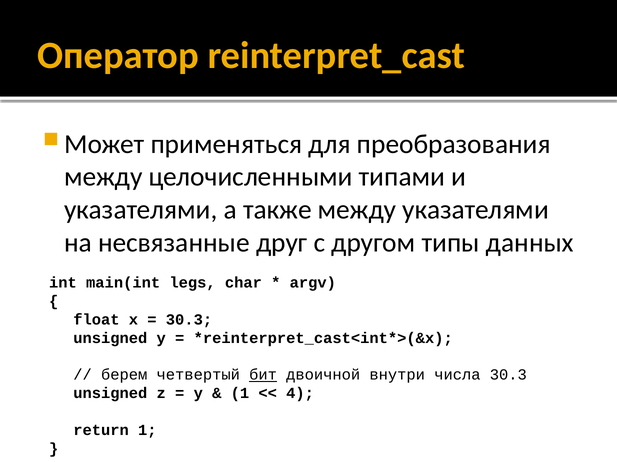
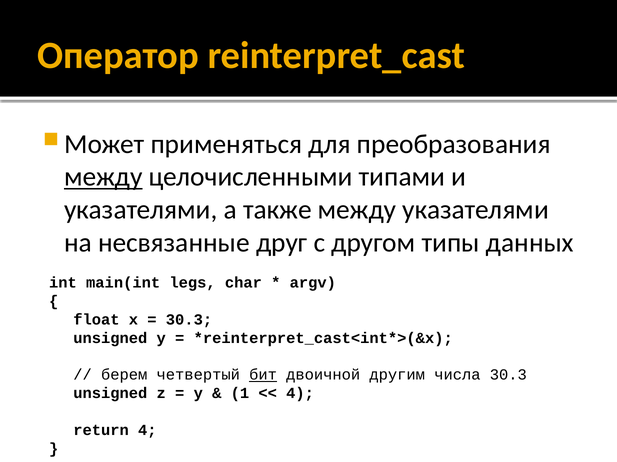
между underline: none -> present (103, 177)
внутри: внутри -> другим (397, 376)
return 1: 1 -> 4 (147, 431)
